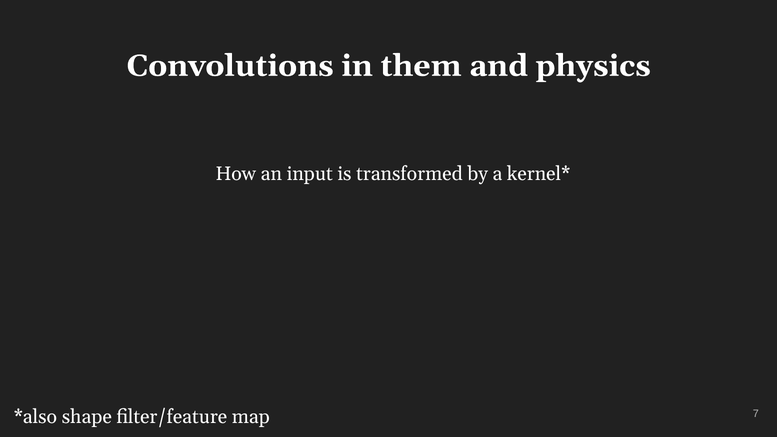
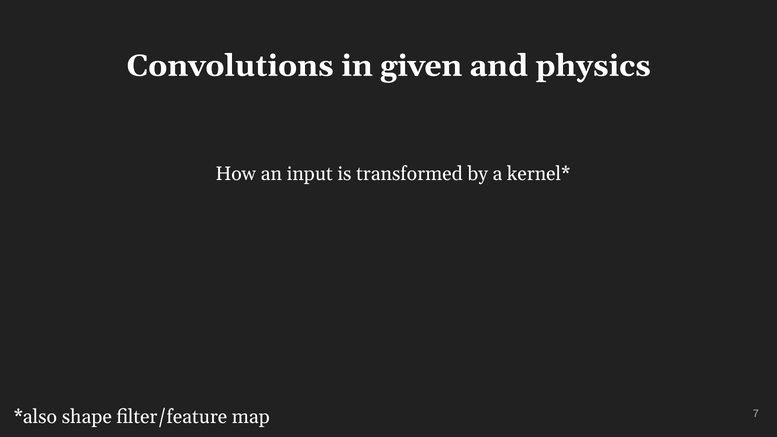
them: them -> given (421, 66)
